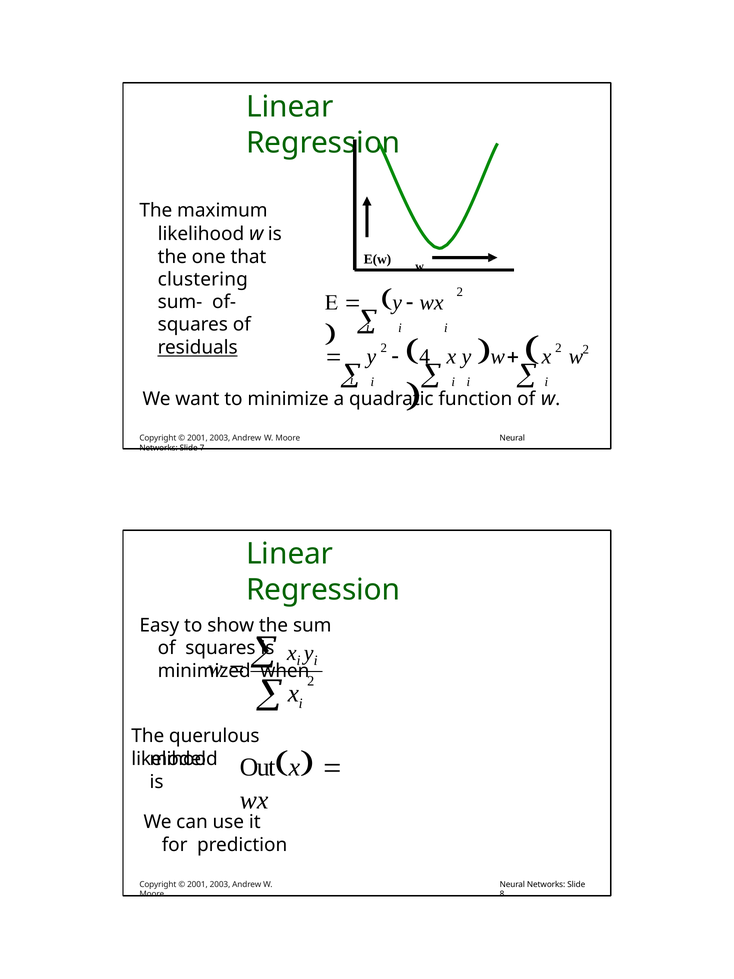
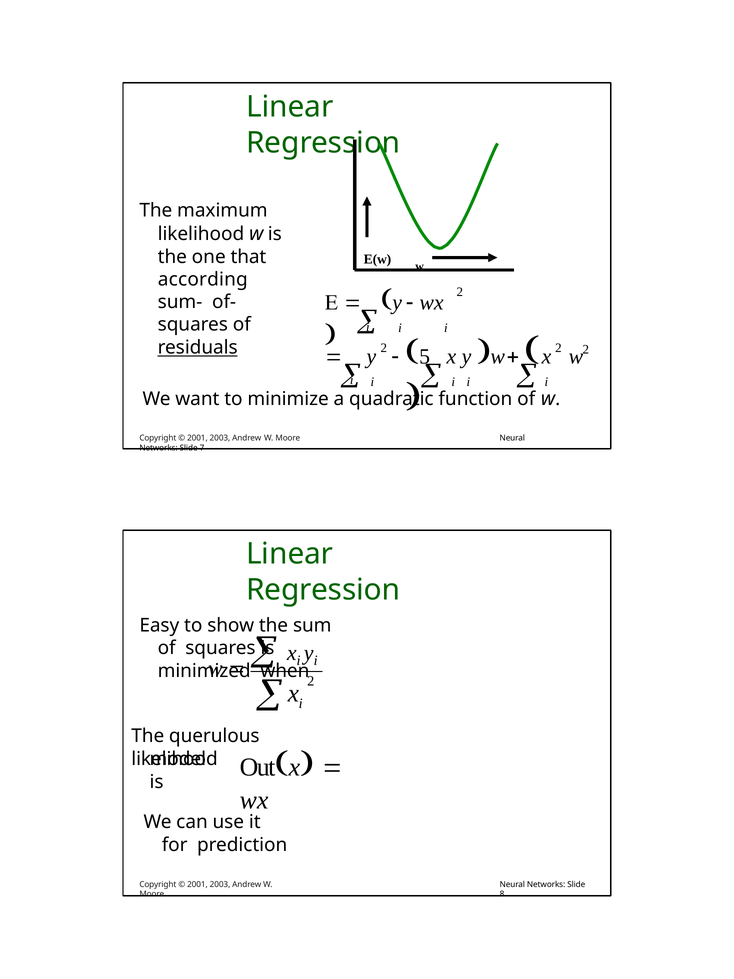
clustering: clustering -> according (203, 279)
4: 4 -> 5 (425, 357)
